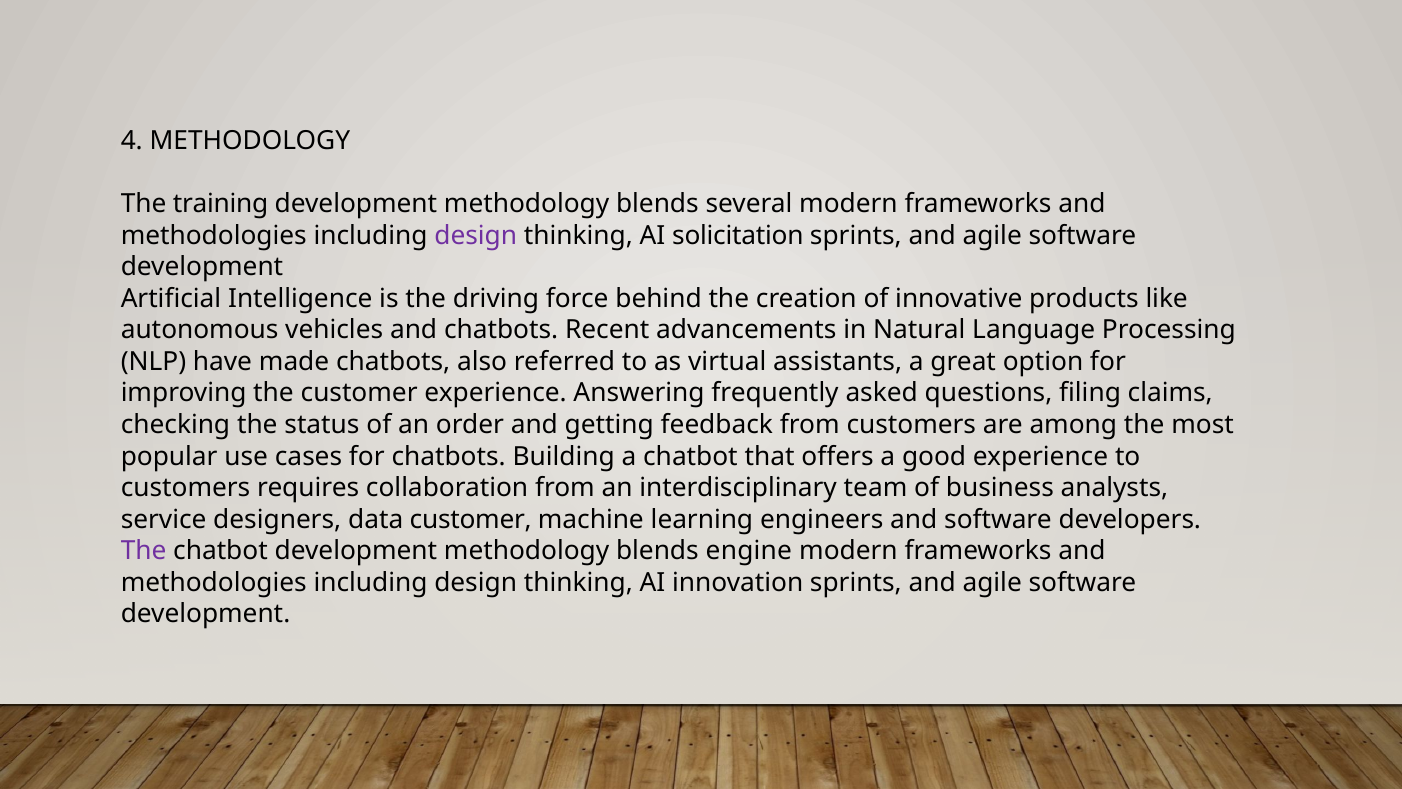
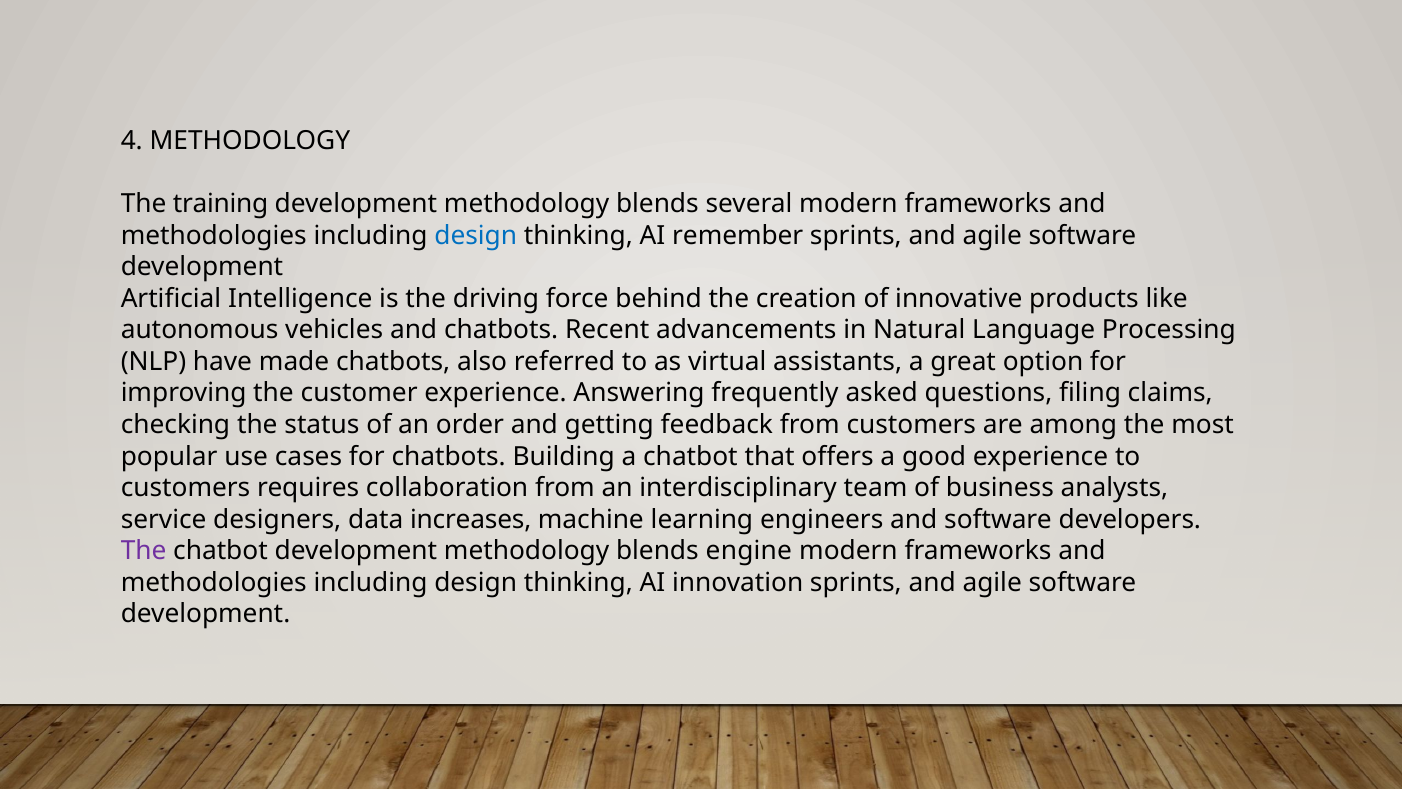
design colour: purple -> blue (476, 235)
solicitation: solicitation -> remember (738, 235)
data customer: customer -> increases (471, 519)
